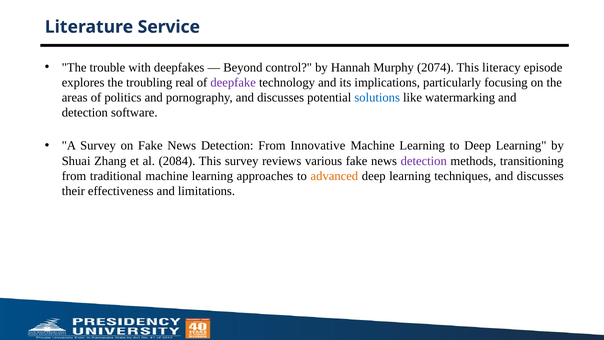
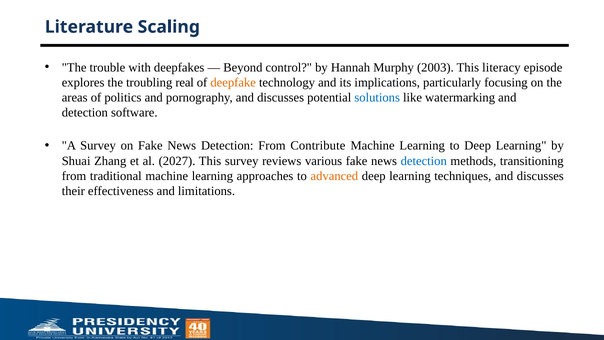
Service: Service -> Scaling (169, 27)
2074: 2074 -> 2003 (435, 67)
deepfake colour: purple -> orange (233, 82)
Innovative: Innovative -> Contribute (318, 146)
2084: 2084 -> 2027 (177, 161)
detection colour: purple -> blue (424, 161)
